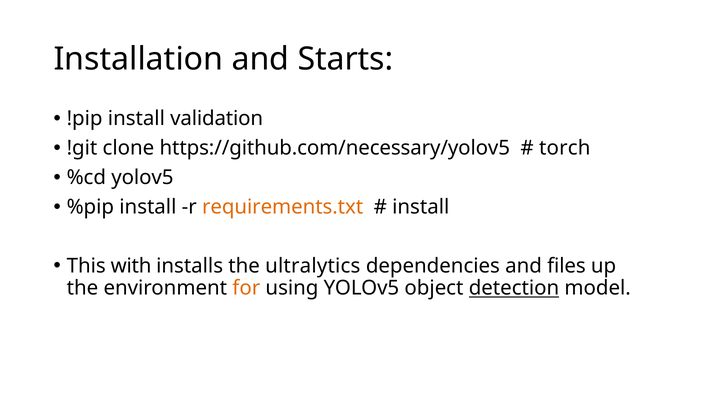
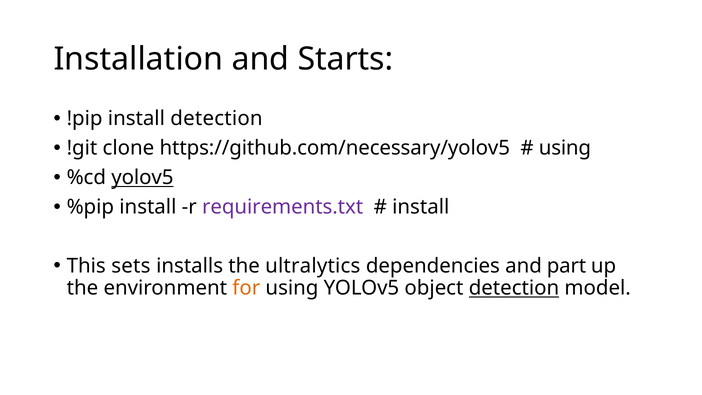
install validation: validation -> detection (217, 119)
torch: torch -> using (565, 148)
yolov5 underline: none -> present (142, 178)
requirements.txt colour: orange -> purple (283, 207)
with: with -> sets (131, 266)
files: files -> part (567, 266)
